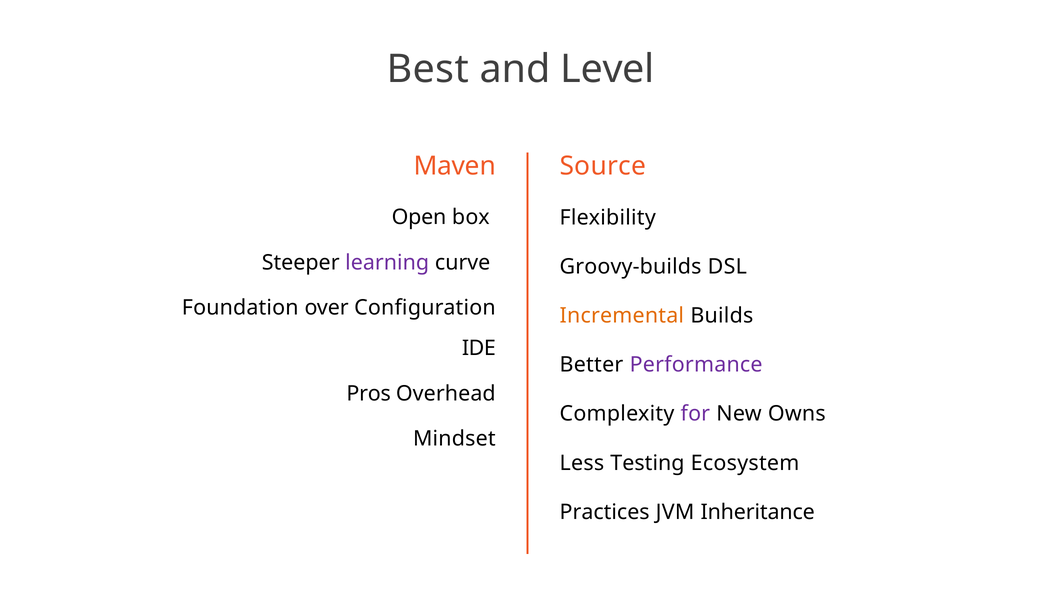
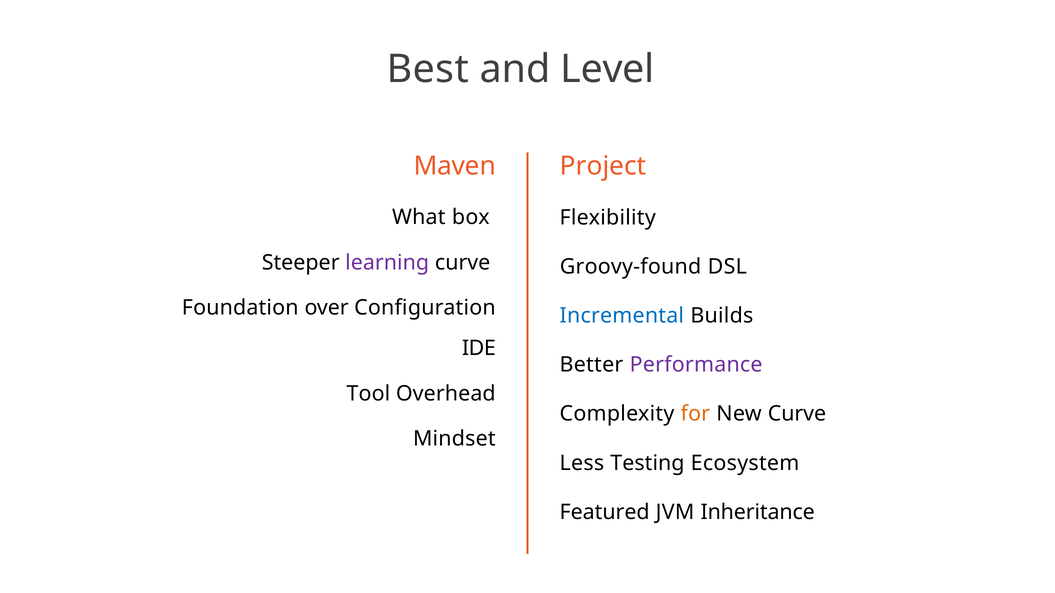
Source: Source -> Project (603, 166)
Open: Open -> What (419, 217)
Groovy-builds: Groovy-builds -> Groovy-found (630, 267)
Incremental colour: orange -> blue (622, 316)
Pros: Pros -> Tool (368, 394)
for colour: purple -> orange (695, 414)
New Owns: Owns -> Curve (797, 414)
Practices: Practices -> Featured (605, 512)
